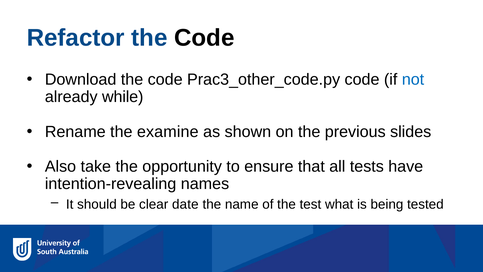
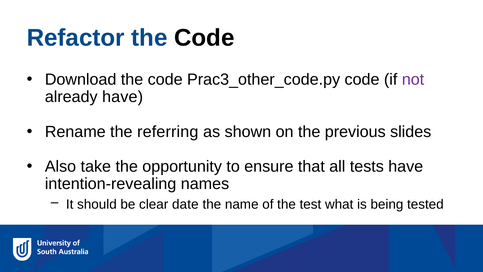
not colour: blue -> purple (413, 79)
already while: while -> have (123, 97)
examine: examine -> referring (168, 132)
